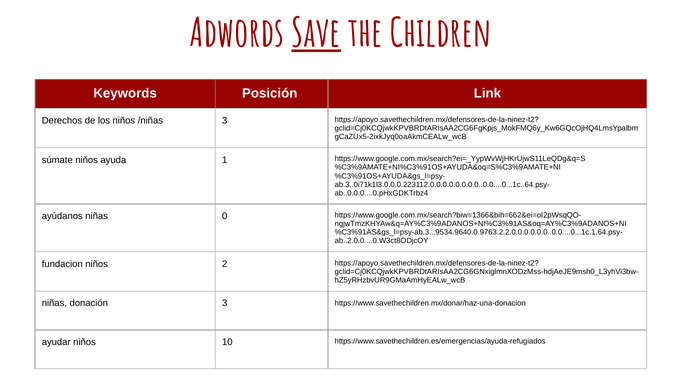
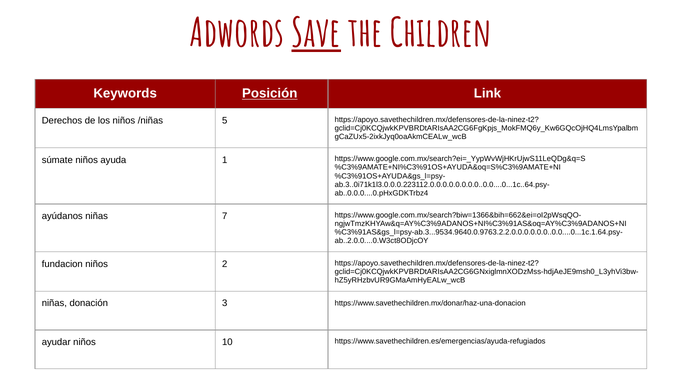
Posición underline: none -> present (270, 94)
/niñas 3: 3 -> 5 (225, 121)
0: 0 -> 7 (225, 216)
